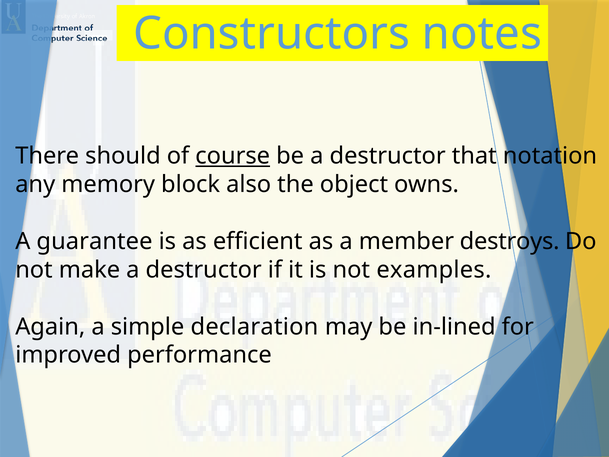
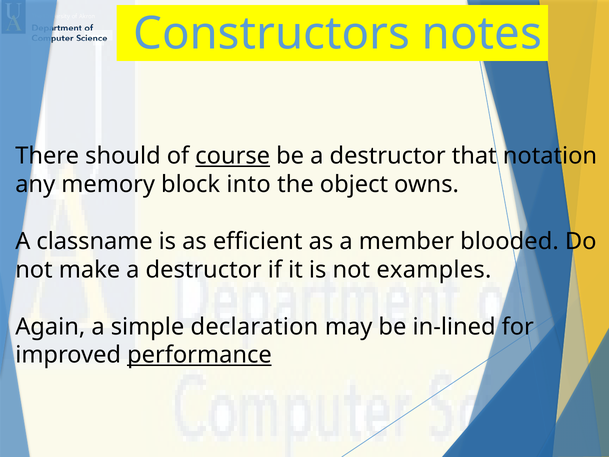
also: also -> into (249, 184)
guarantee: guarantee -> classname (95, 241)
destroys: destroys -> blooded (509, 241)
performance underline: none -> present (199, 355)
